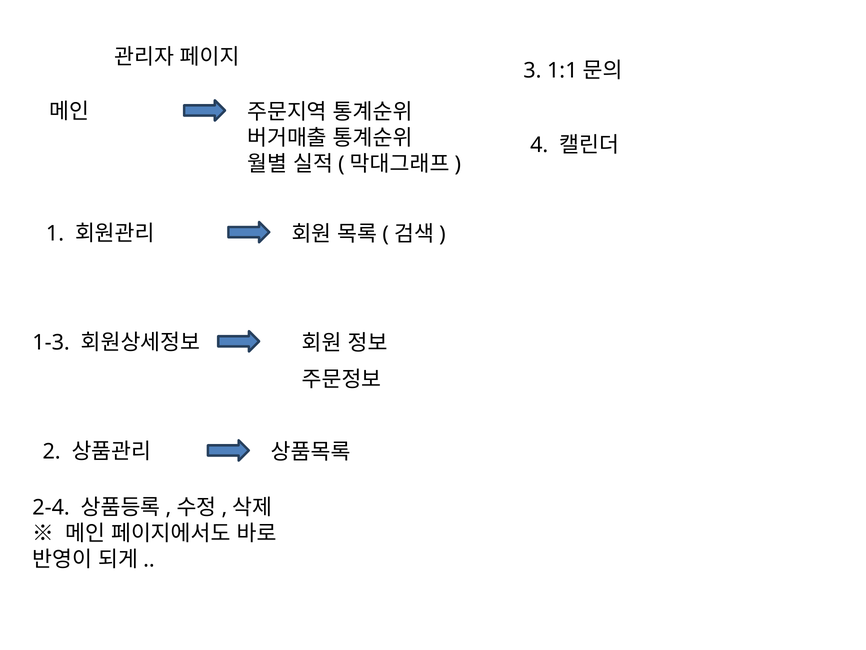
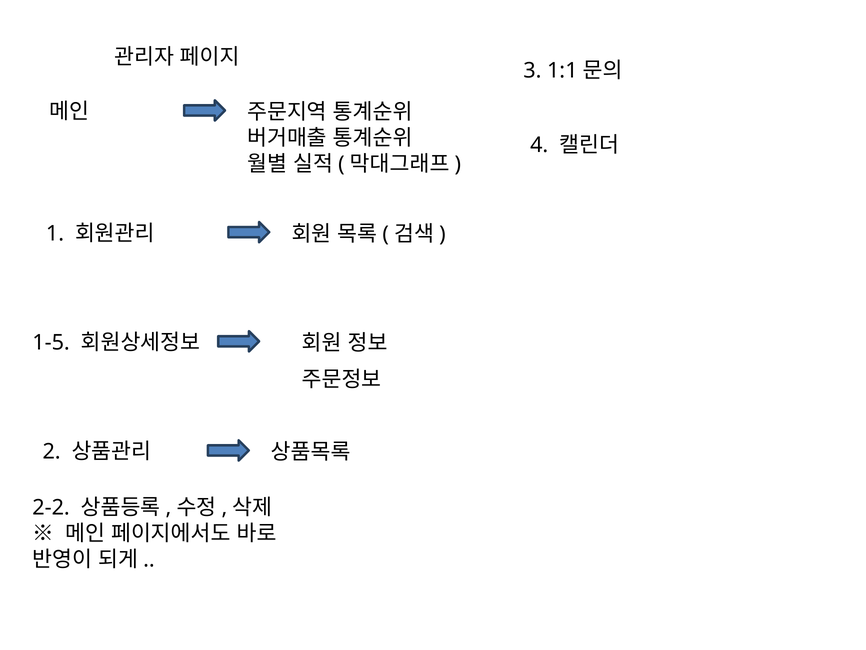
1-3: 1-3 -> 1-5 (51, 342)
2-4: 2-4 -> 2-2 (51, 507)
